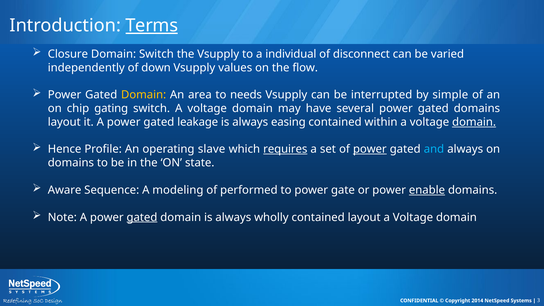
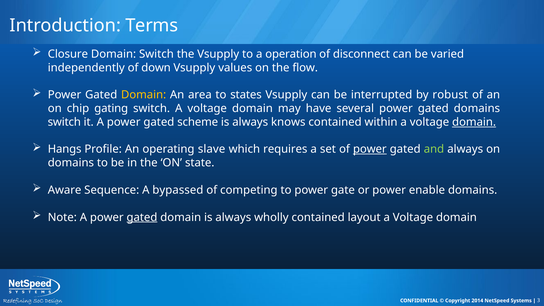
Terms underline: present -> none (152, 26)
individual: individual -> operation (291, 54)
needs: needs -> states (246, 95)
simple: simple -> robust (450, 95)
layout: layout -> switch (64, 122)
leakage: leakage -> scheme (198, 122)
easing: easing -> knows (288, 122)
Hence: Hence -> Hangs (65, 149)
requires underline: present -> none (285, 149)
and colour: light blue -> light green (434, 149)
modeling: modeling -> bypassed (178, 190)
performed: performed -> competing (249, 190)
enable underline: present -> none (427, 190)
